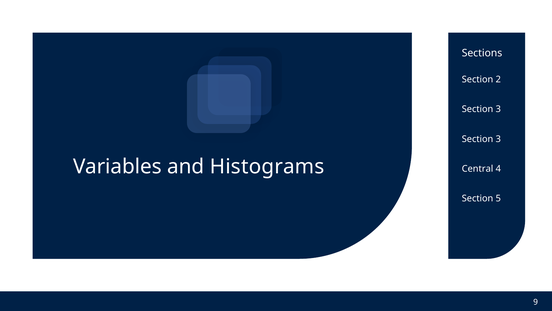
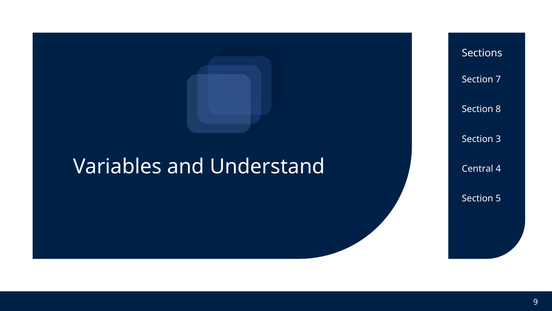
2: 2 -> 7 (498, 79)
3: 3 -> 8 (498, 109)
Histograms: Histograms -> Understand (267, 166)
